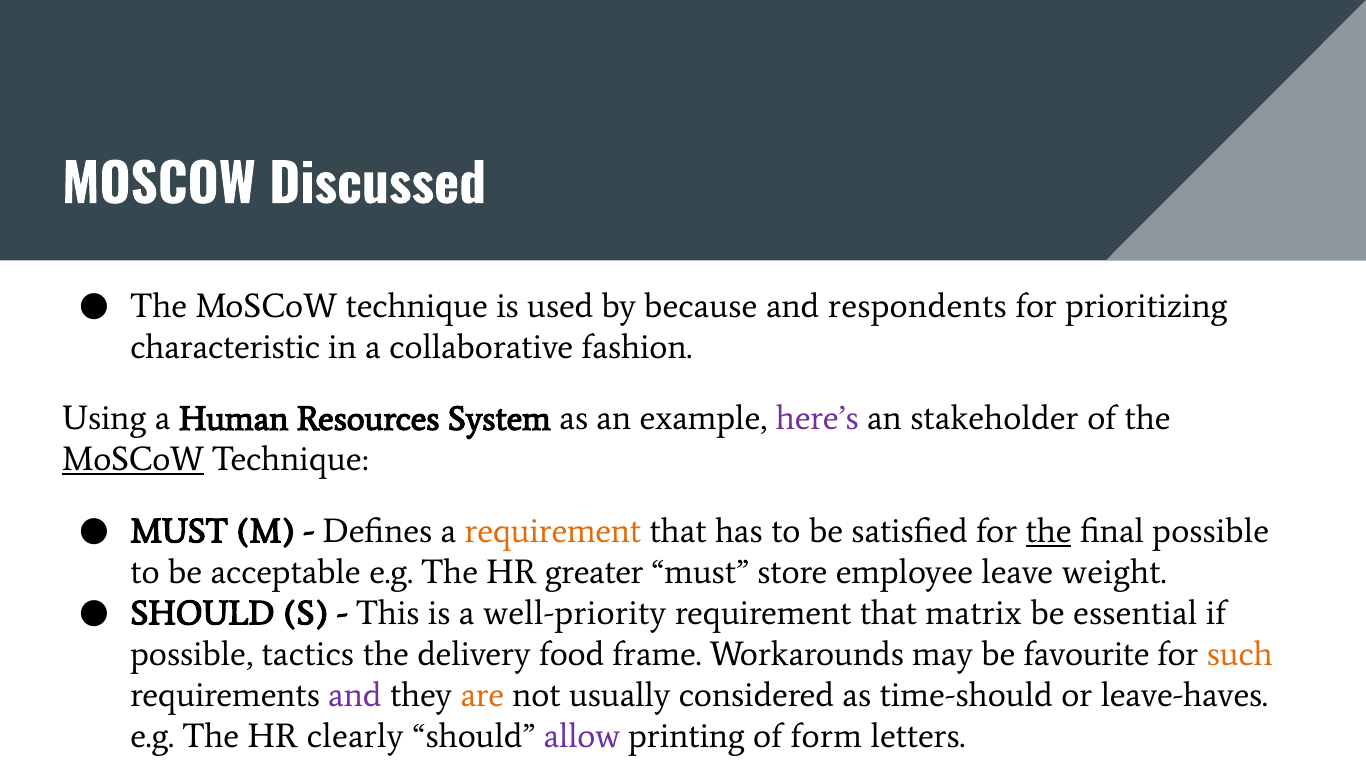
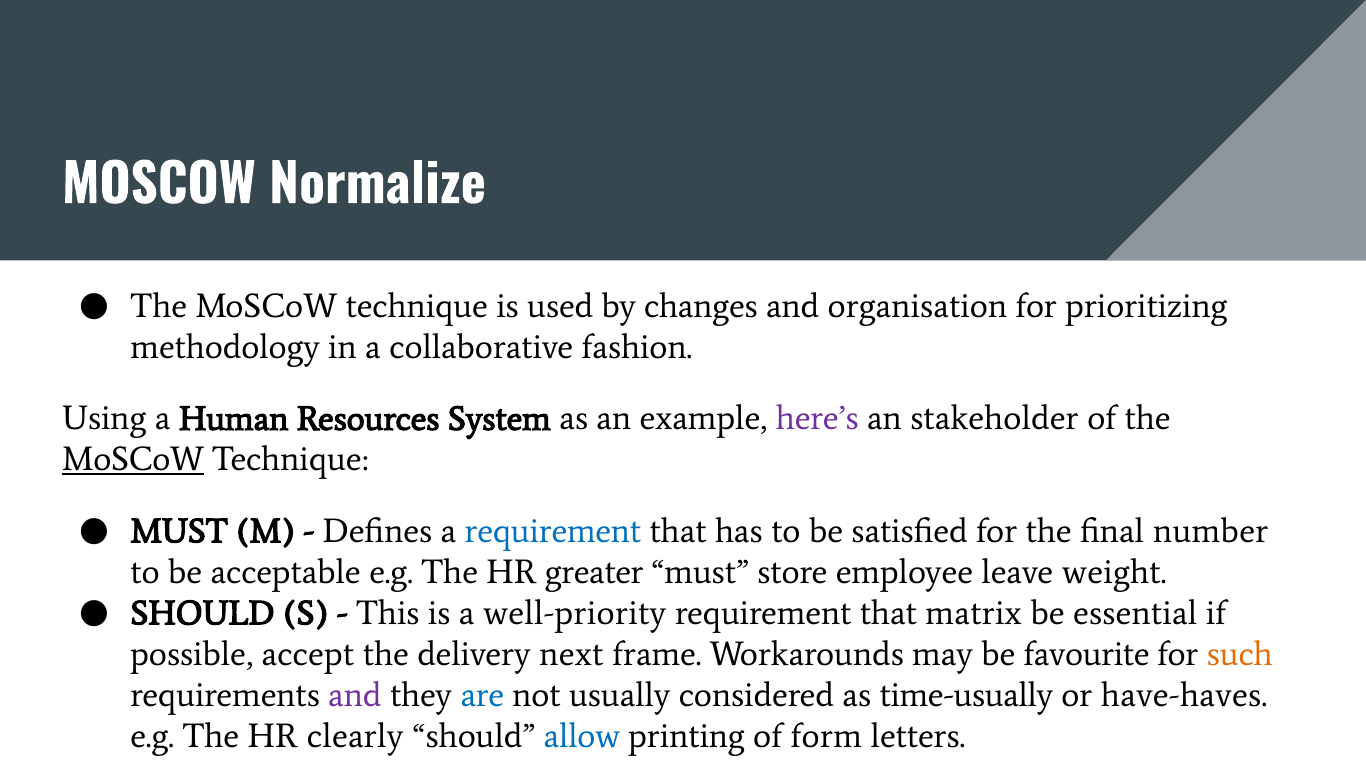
Discussed: Discussed -> Normalize (377, 185)
because: because -> changes (701, 306)
respondents: respondents -> organisation (917, 306)
characteristic: characteristic -> methodology (225, 347)
requirement colour: orange -> blue (553, 531)
the underline: present -> none (1049, 531)
final possible: possible -> number (1211, 531)
tactics: tactics -> accept (308, 654)
food: food -> next (571, 654)
are colour: orange -> blue (482, 694)
time-should: time-should -> time-usually (966, 694)
leave-haves: leave-haves -> have-haves (1184, 694)
allow colour: purple -> blue (582, 735)
